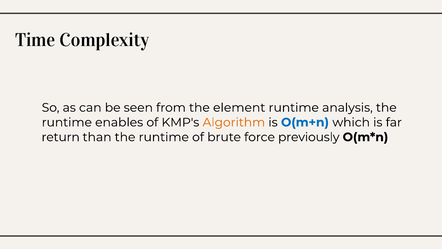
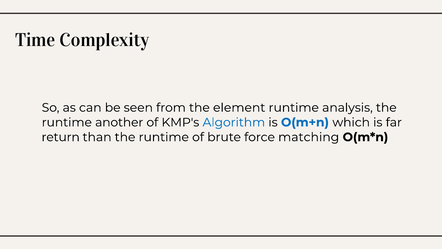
enables: enables -> another (119, 122)
Algorithm colour: orange -> blue (234, 122)
previously: previously -> matching (309, 137)
